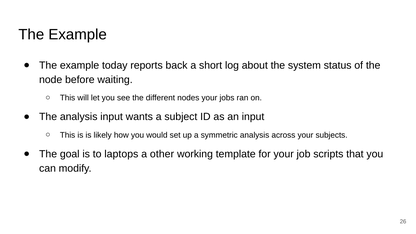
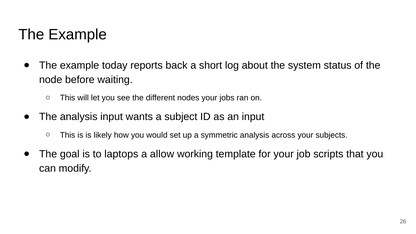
other: other -> allow (162, 154)
